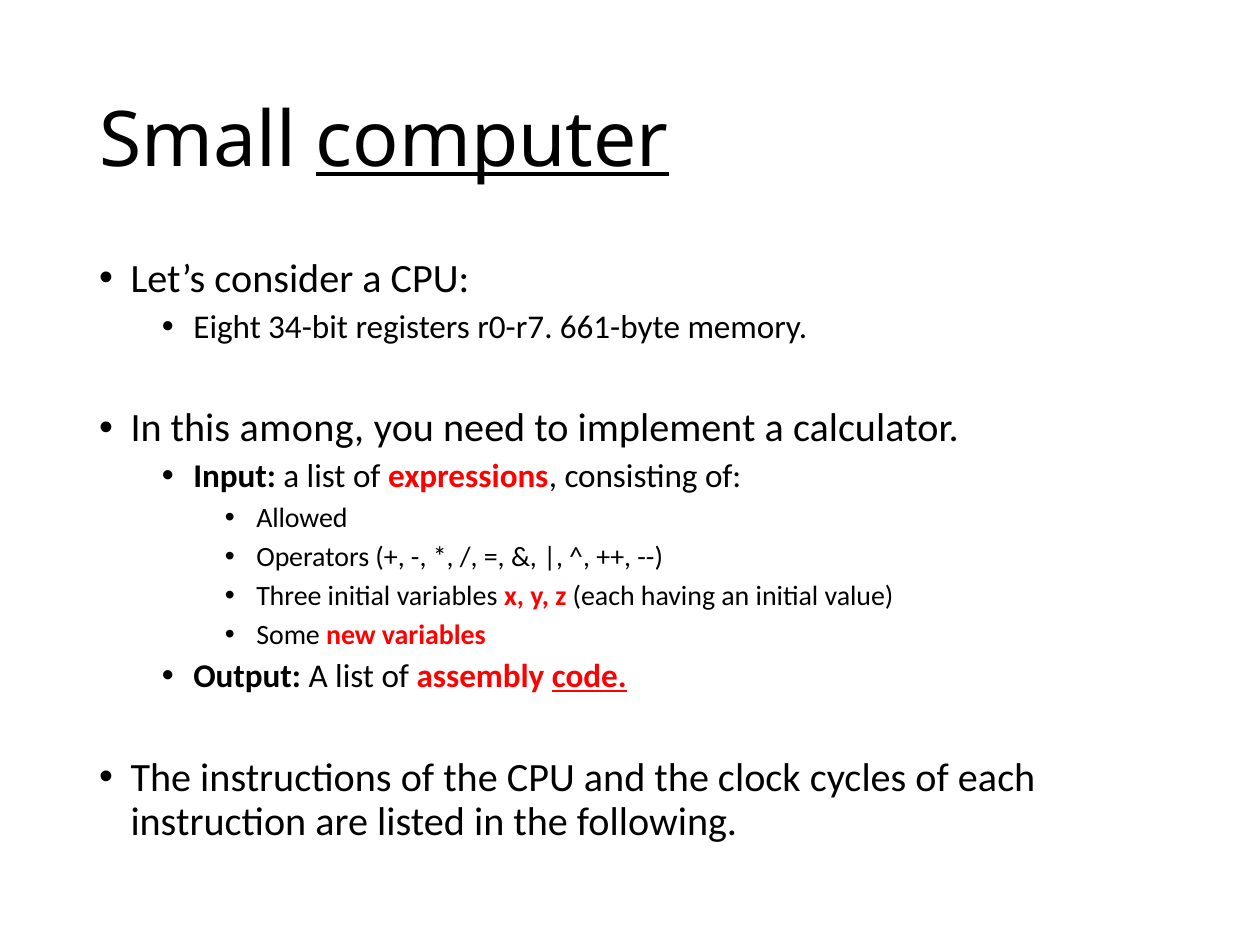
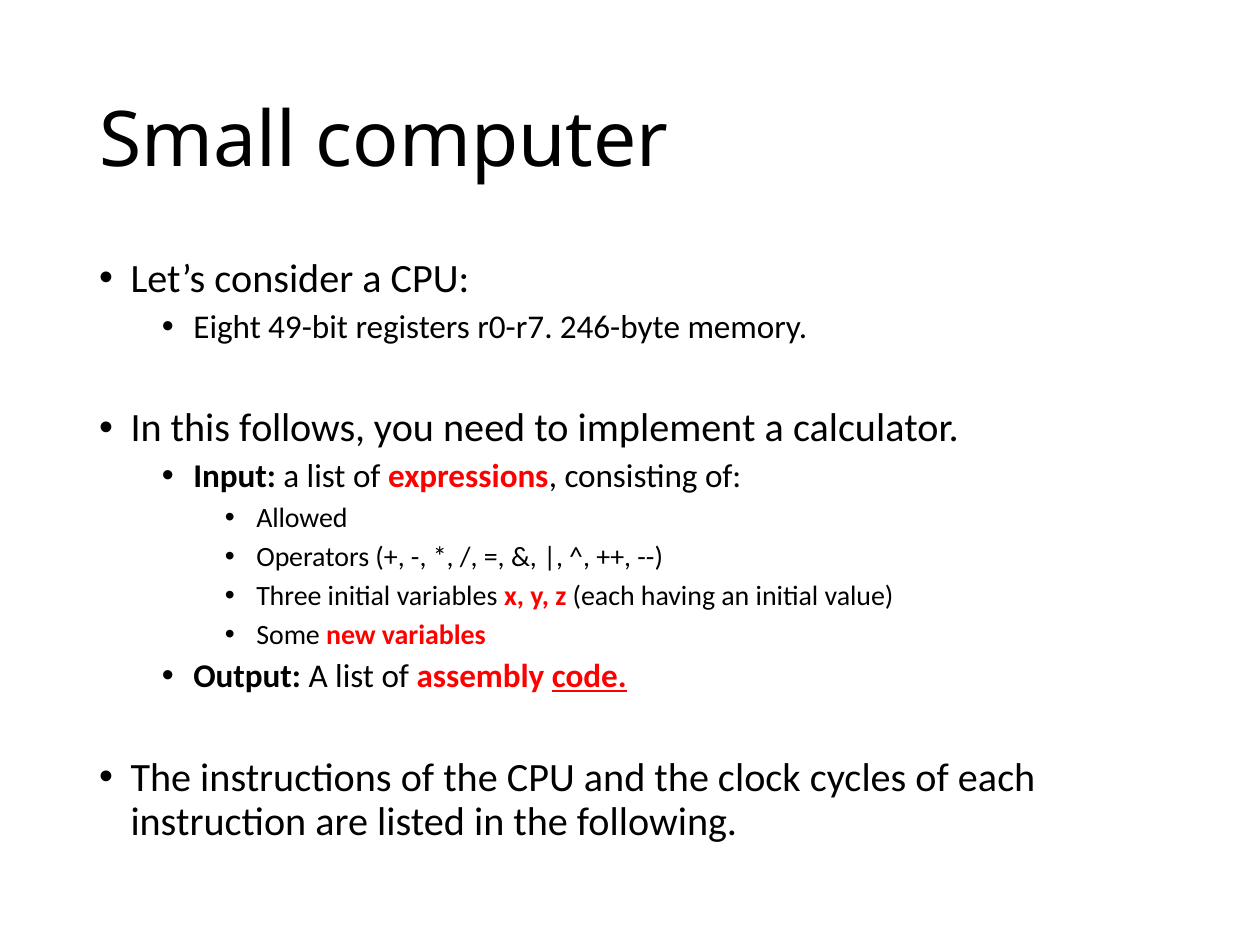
computer underline: present -> none (492, 141)
34-bit: 34-bit -> 49-bit (308, 327)
661-byte: 661-byte -> 246-byte (620, 327)
among: among -> follows (302, 429)
